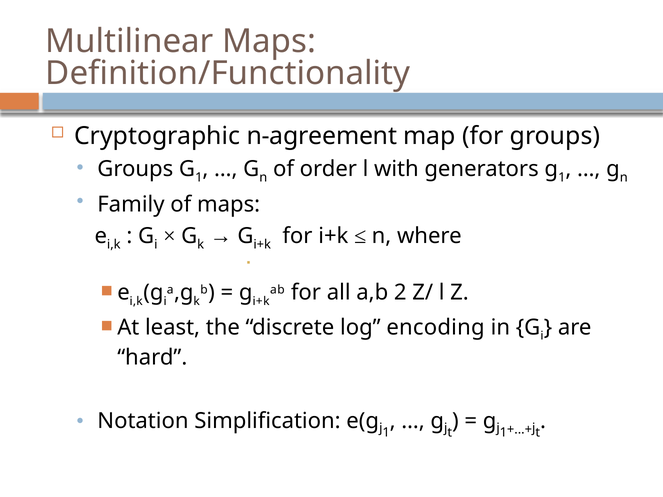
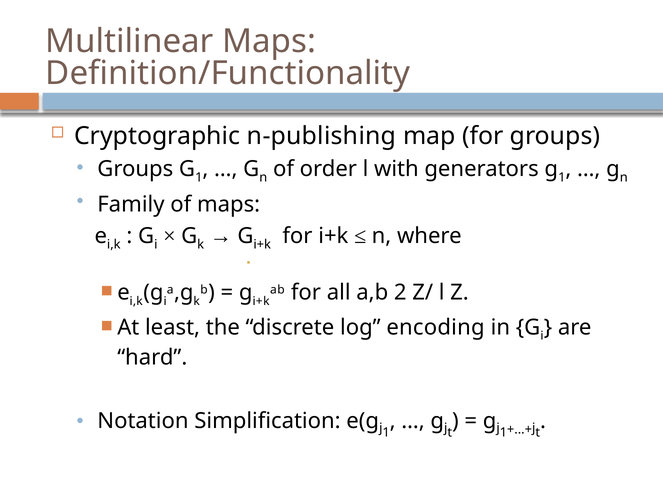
n-agreement: n-agreement -> n-publishing (322, 136)
